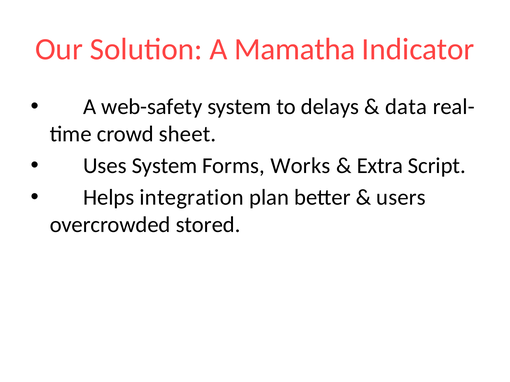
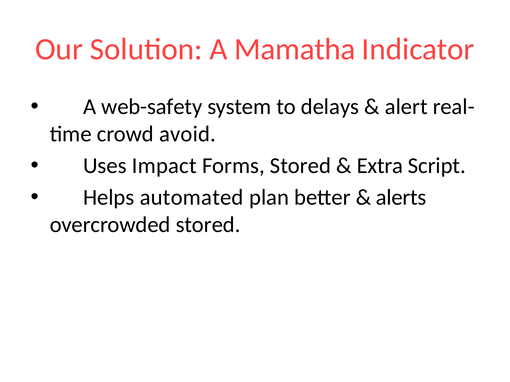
data: data -> alert (406, 107)
sheet: sheet -> avoid (188, 134)
System: System -> Impact (164, 166)
Forms Works: Works -> Stored (301, 166)
integration: integration -> automated (192, 198)
users: users -> alerts (401, 198)
